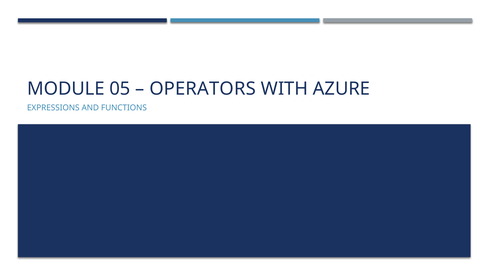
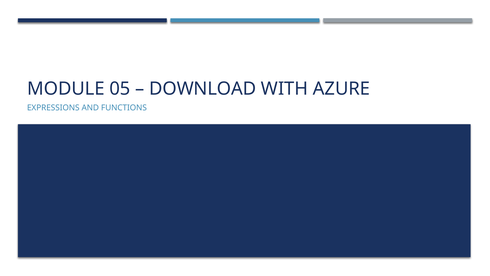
OPERATORS: OPERATORS -> DOWNLOAD (203, 89)
